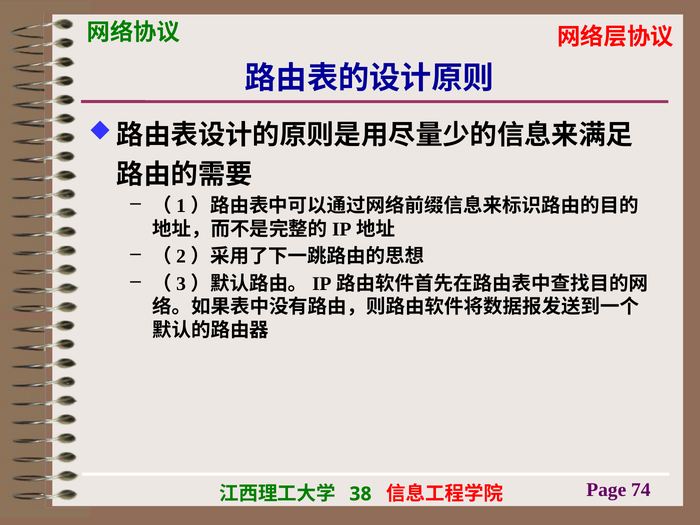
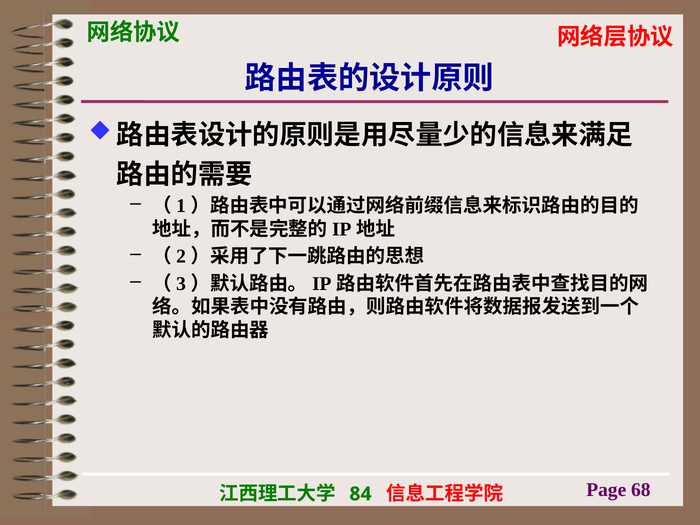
74: 74 -> 68 (641, 490)
38: 38 -> 84 (360, 494)
